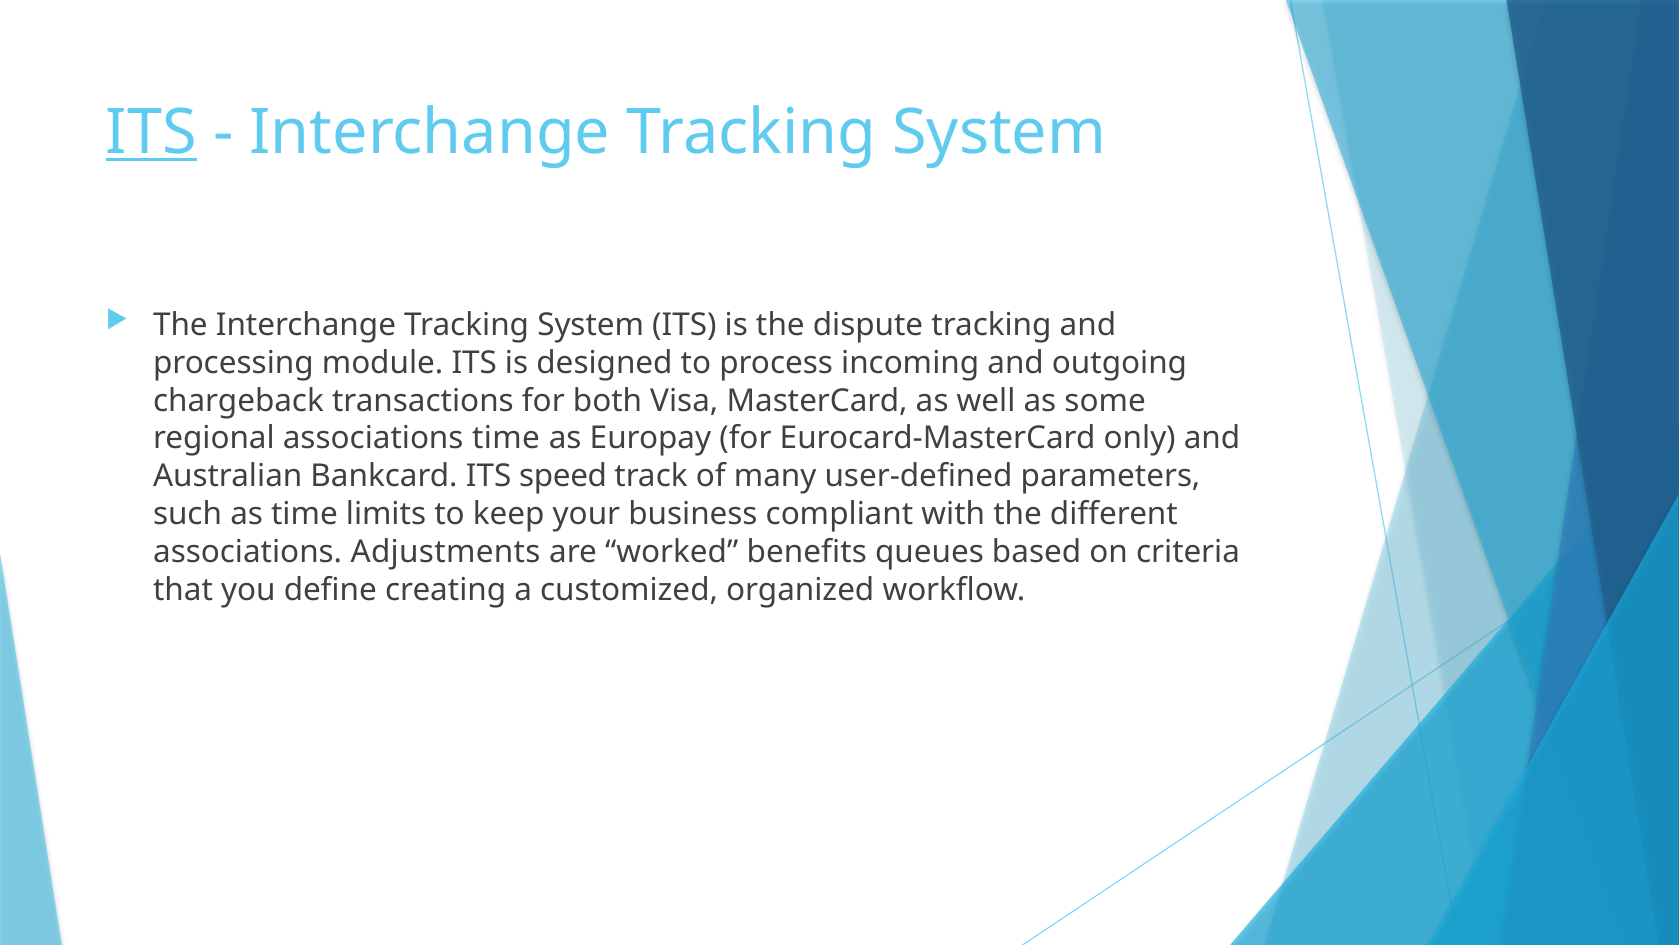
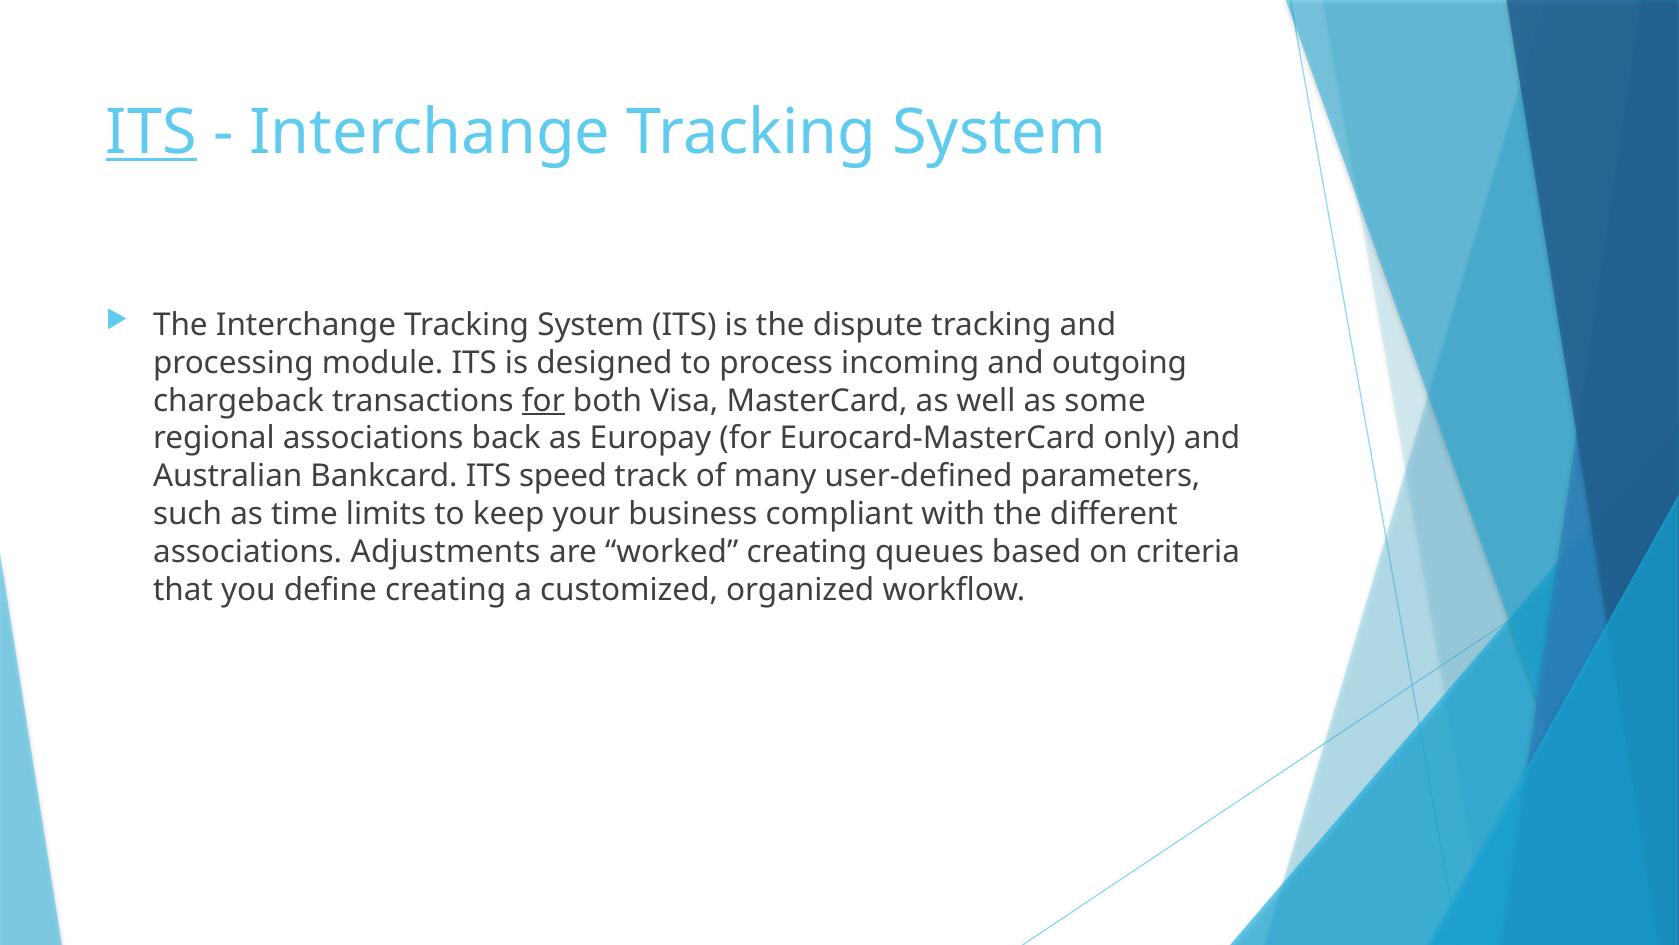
for underline: none -> present (543, 400)
associations time: time -> back (506, 438)
worked benefits: benefits -> creating (807, 552)
